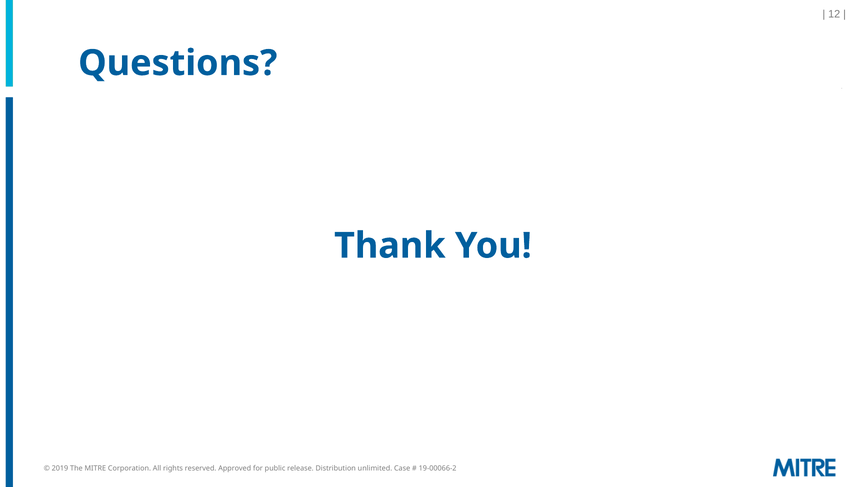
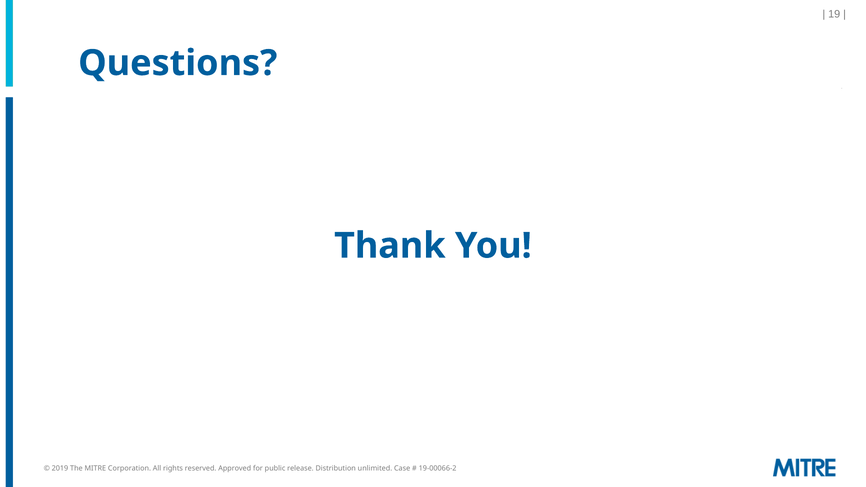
12: 12 -> 19 (834, 14)
